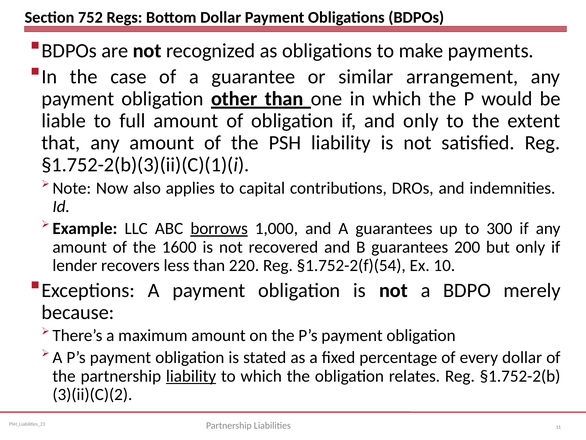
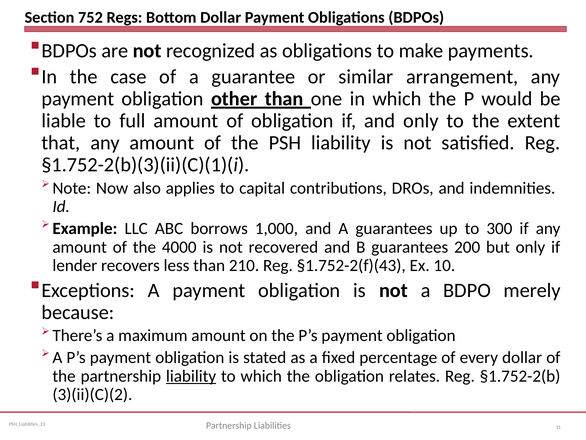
borrows underline: present -> none (219, 228)
1600: 1600 -> 4000 (179, 247)
220: 220 -> 210 (244, 265)
§1.752-2(f)(54: §1.752-2(f)(54 -> §1.752-2(f)(43 (351, 265)
